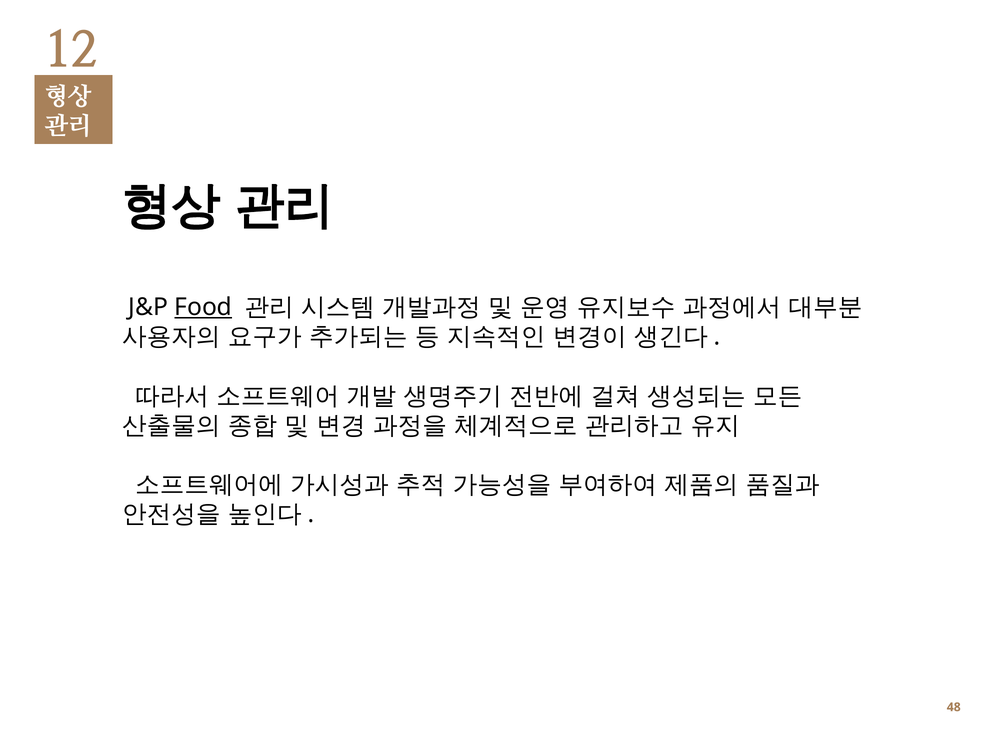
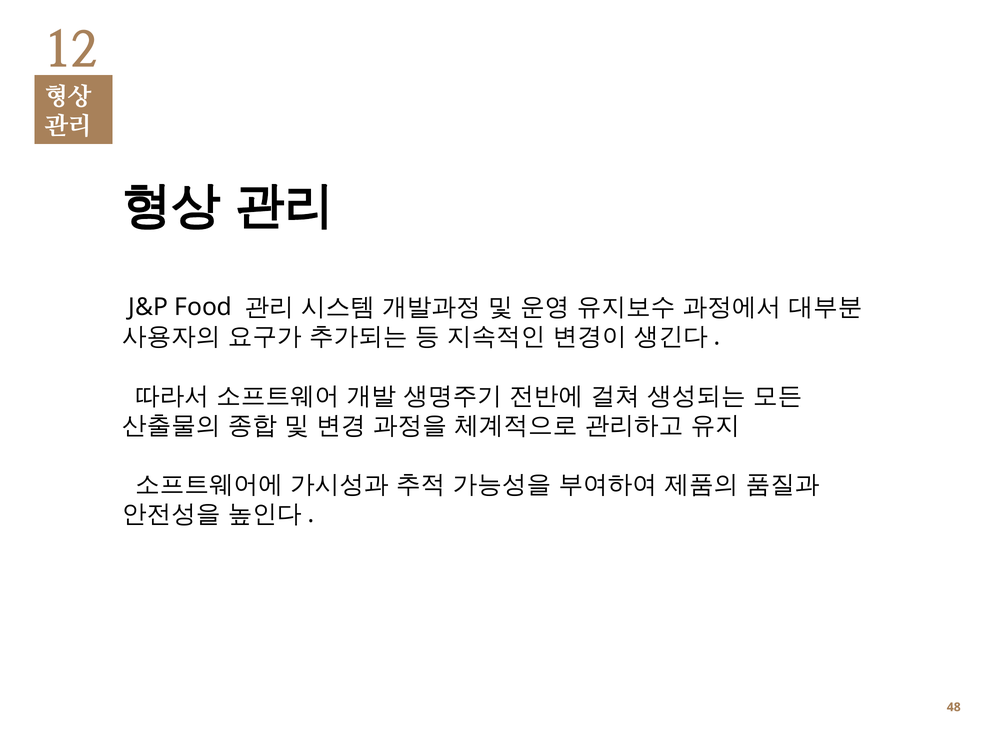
Food underline: present -> none (203, 307)
